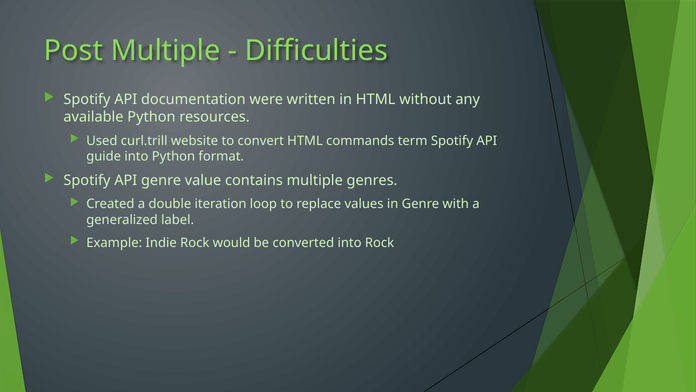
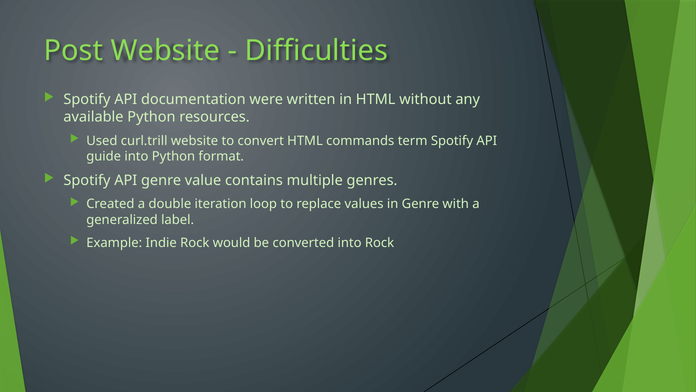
Post Multiple: Multiple -> Website (166, 51)
